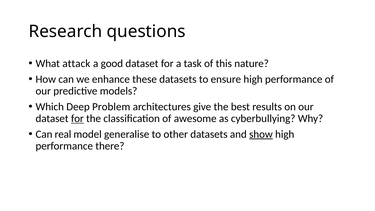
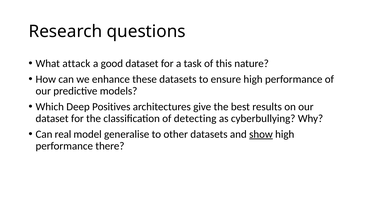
Problem: Problem -> Positives (111, 107)
for underline: present -> none (77, 118)
awesome: awesome -> detecting (195, 118)
